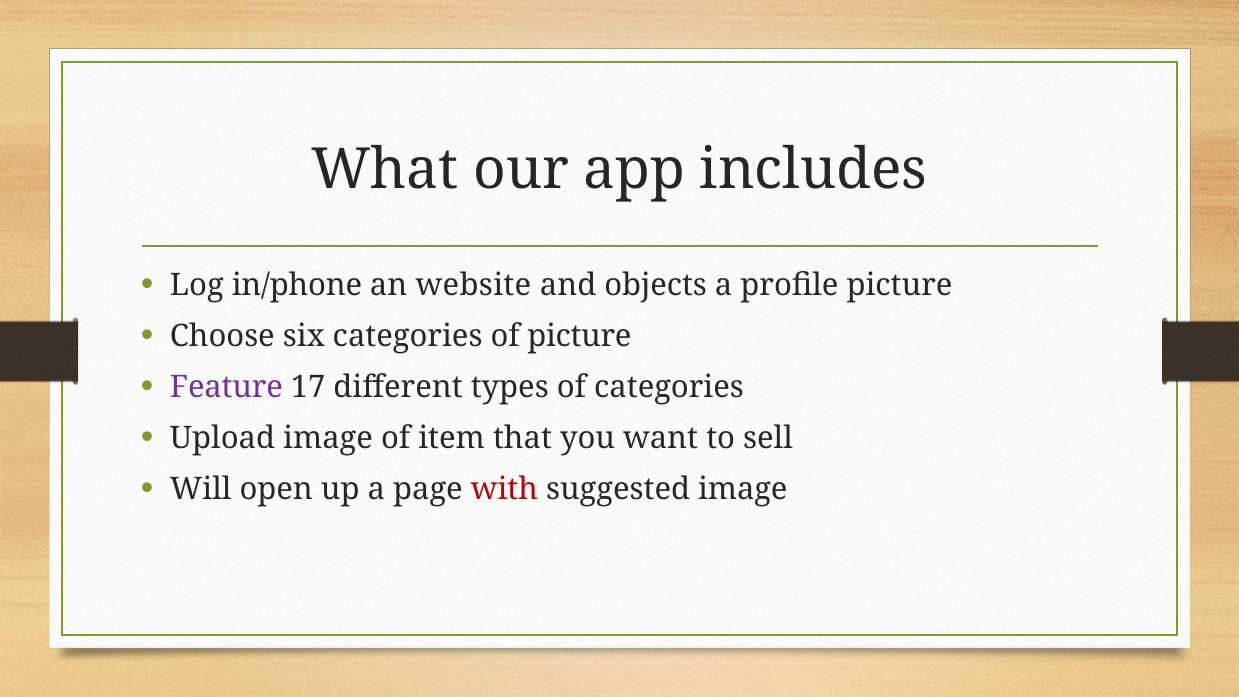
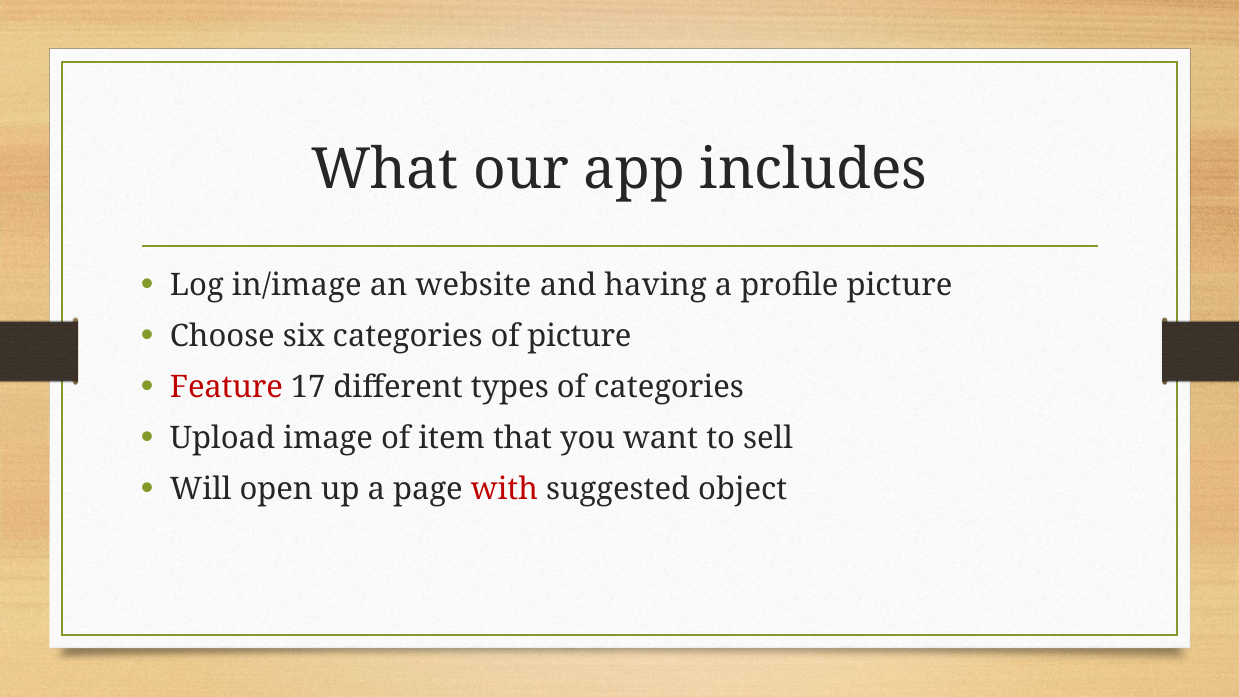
in/phone: in/phone -> in/image (297, 285)
objects: objects -> having (656, 285)
Feature colour: purple -> red (226, 387)
suggested image: image -> object (743, 490)
